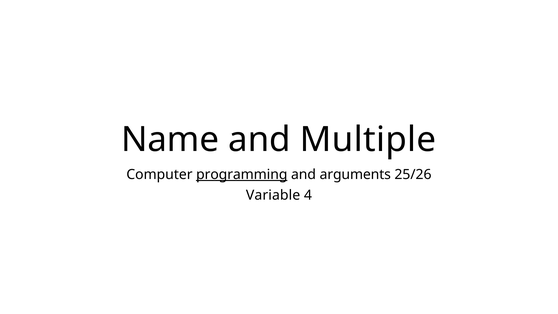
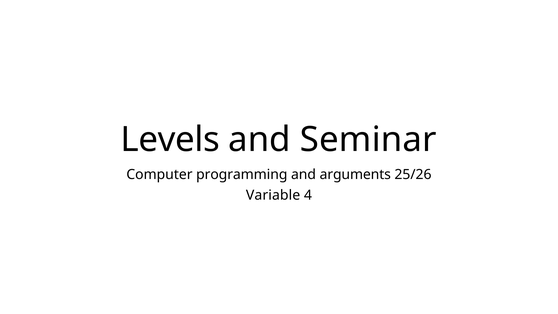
Name: Name -> Levels (170, 139)
Multiple: Multiple -> Seminar (368, 139)
programming underline: present -> none (242, 174)
